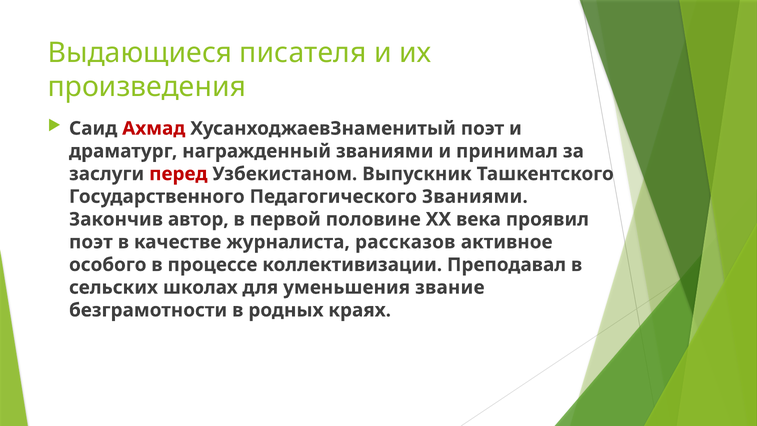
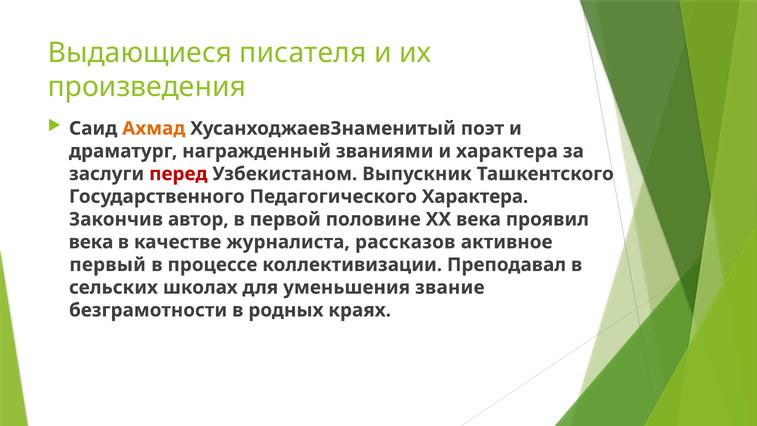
Ахмад colour: red -> orange (154, 128)
и принимал: принимал -> характера (507, 151)
Педагогического Званиями: Званиями -> Характера (475, 197)
поэт: поэт -> века (91, 242)
особого: особого -> первый (108, 265)
